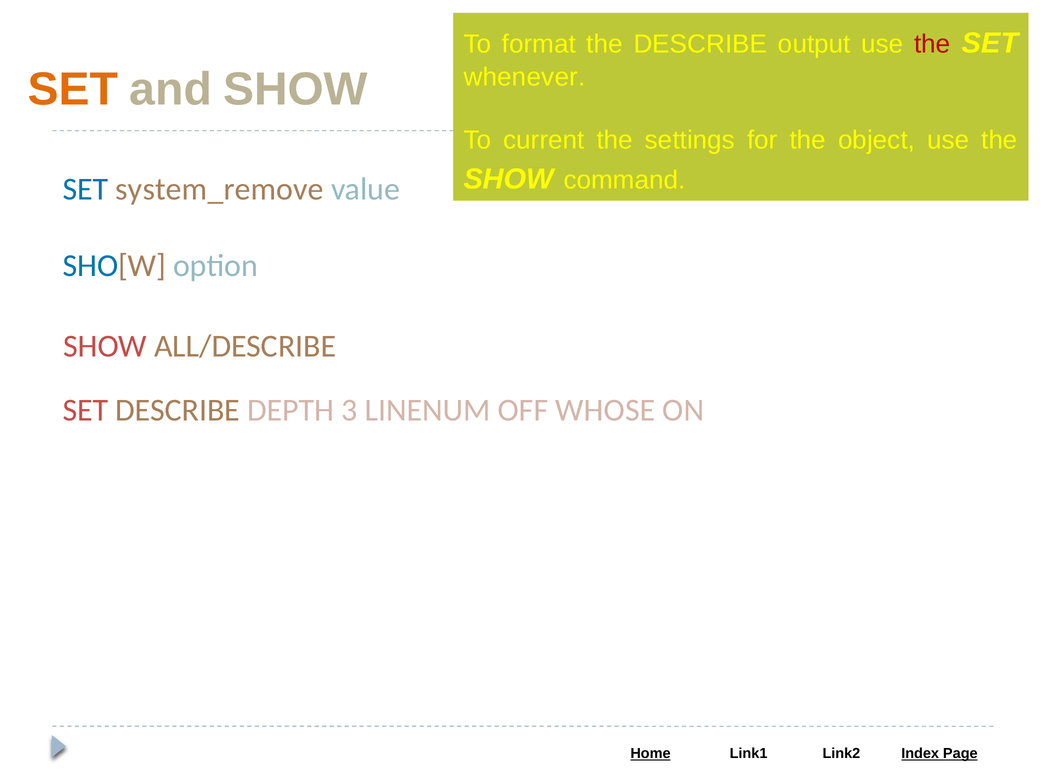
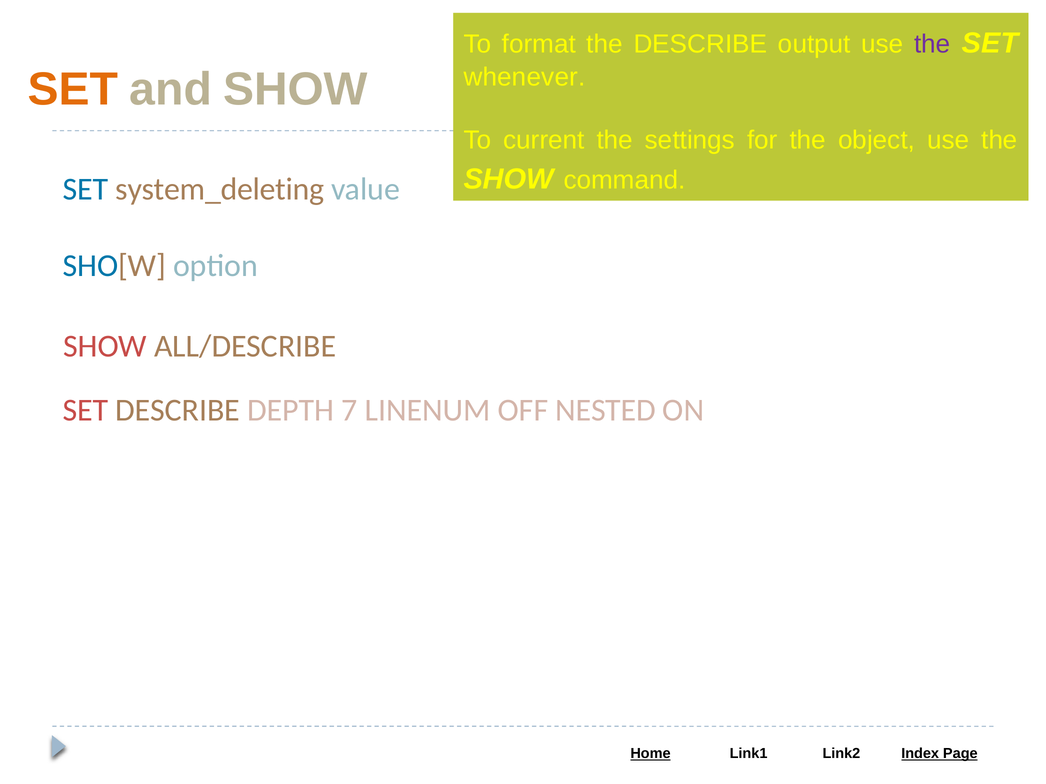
the colour: red -> purple (932, 44)
system_remove: system_remove -> system_deleting (220, 189)
3: 3 -> 7 (350, 410)
WHOSE: WHOSE -> NESTED (606, 410)
